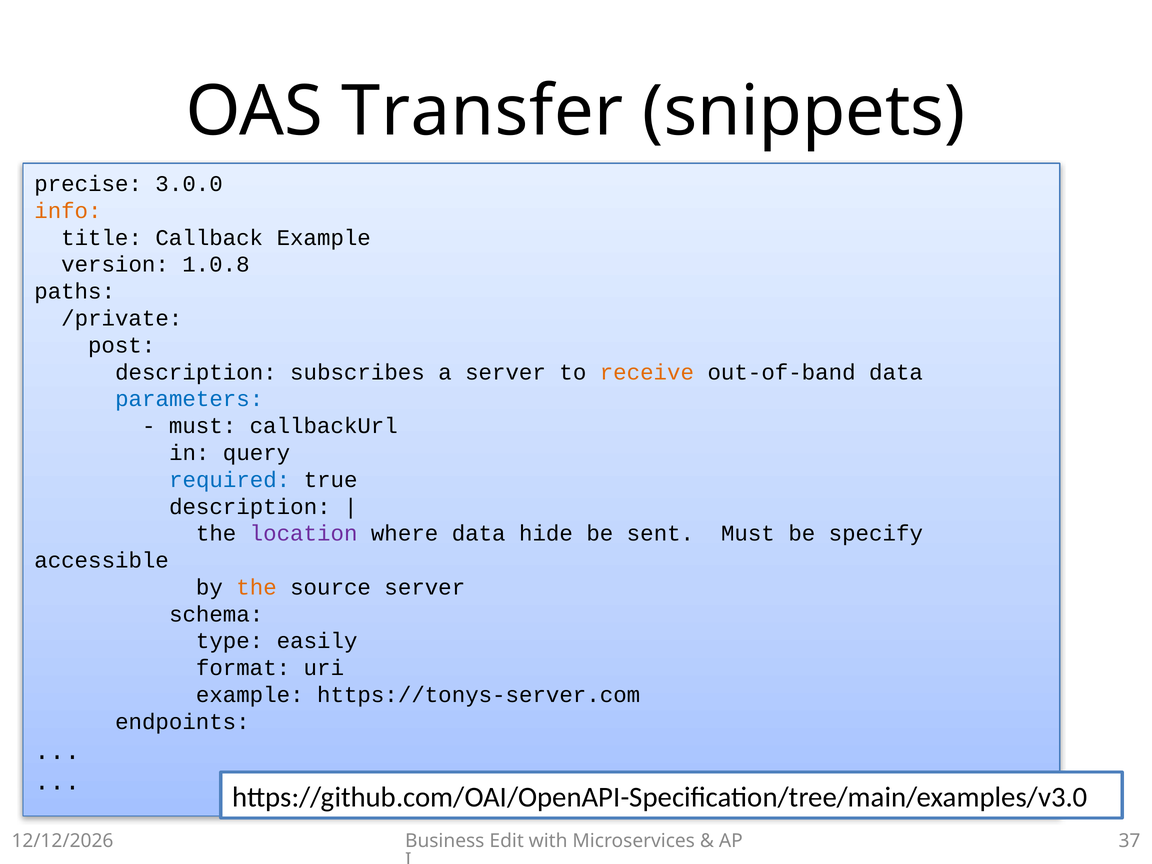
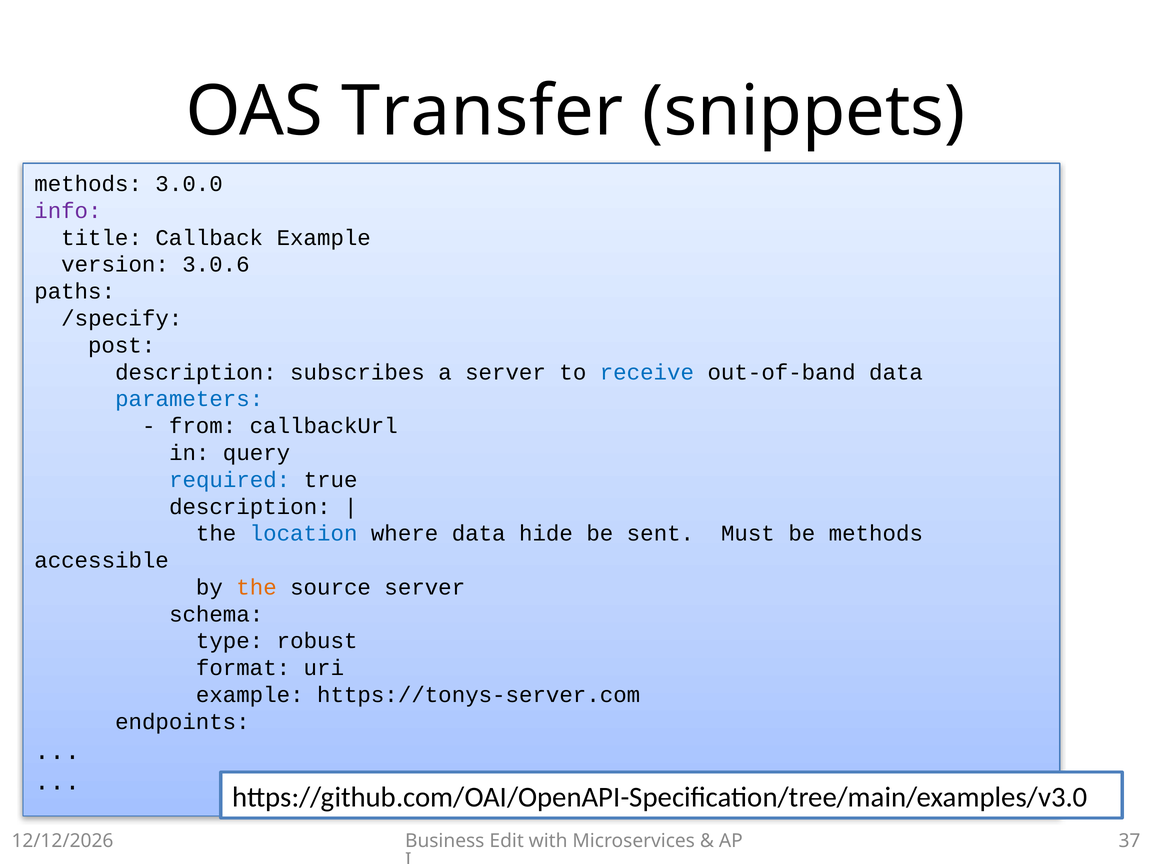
precise: precise -> methods (88, 184)
info colour: orange -> purple (68, 211)
1.0.8: 1.0.8 -> 3.0.6 (216, 265)
/private: /private -> /specify (122, 318)
receive colour: orange -> blue (647, 372)
must: must -> from (203, 426)
location colour: purple -> blue (304, 534)
be specify: specify -> methods (876, 534)
easily: easily -> robust (317, 641)
